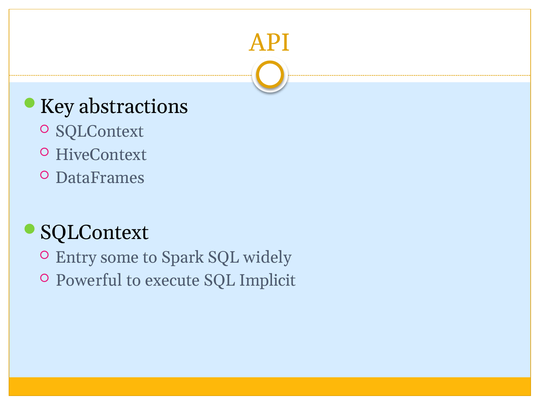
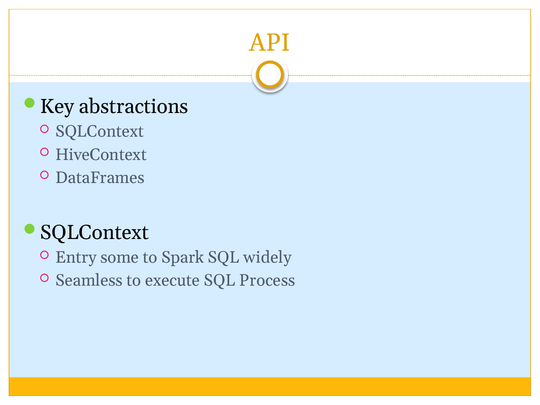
Powerful: Powerful -> Seamless (89, 281)
Implicit: Implicit -> Process (267, 281)
